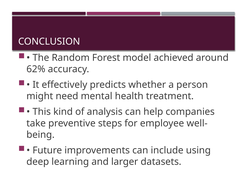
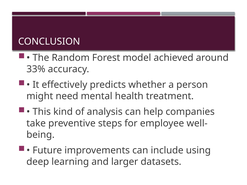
62%: 62% -> 33% (36, 69)
